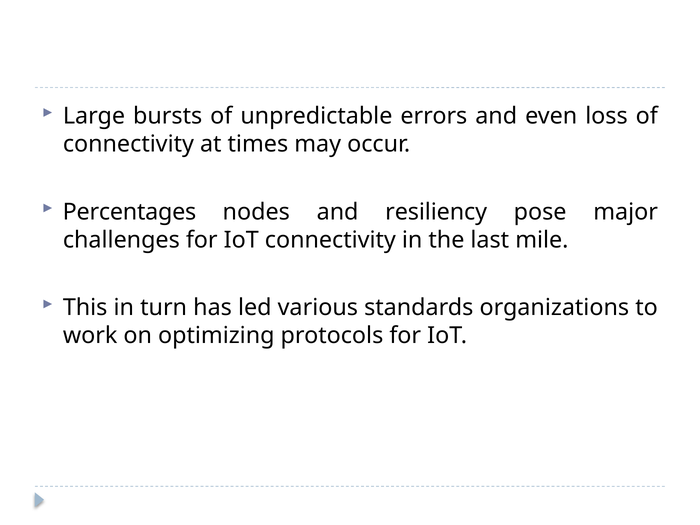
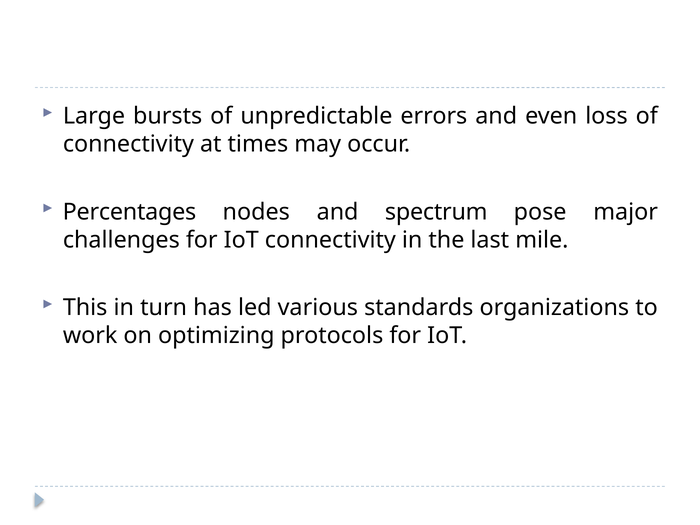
resiliency: resiliency -> spectrum (436, 212)
